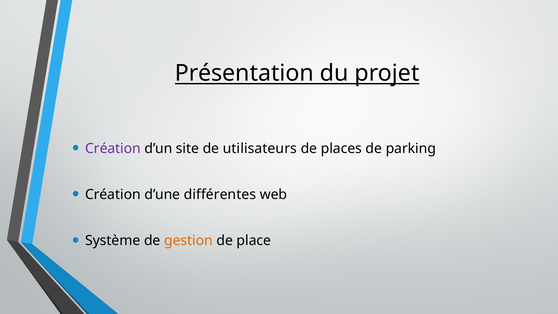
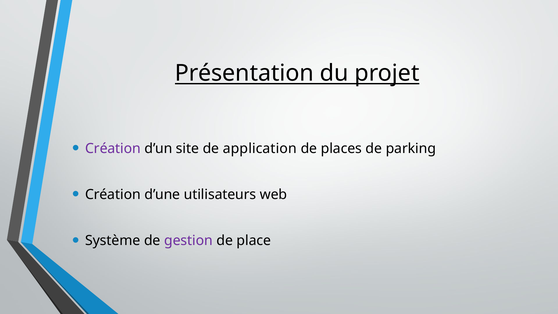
utilisateurs: utilisateurs -> application (260, 148)
différentes: différentes -> utilisateurs (220, 195)
gestion colour: orange -> purple (189, 241)
